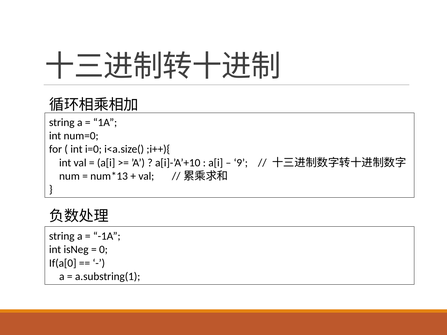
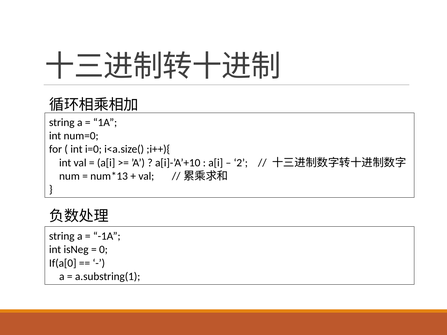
9: 9 -> 2 (241, 163)
